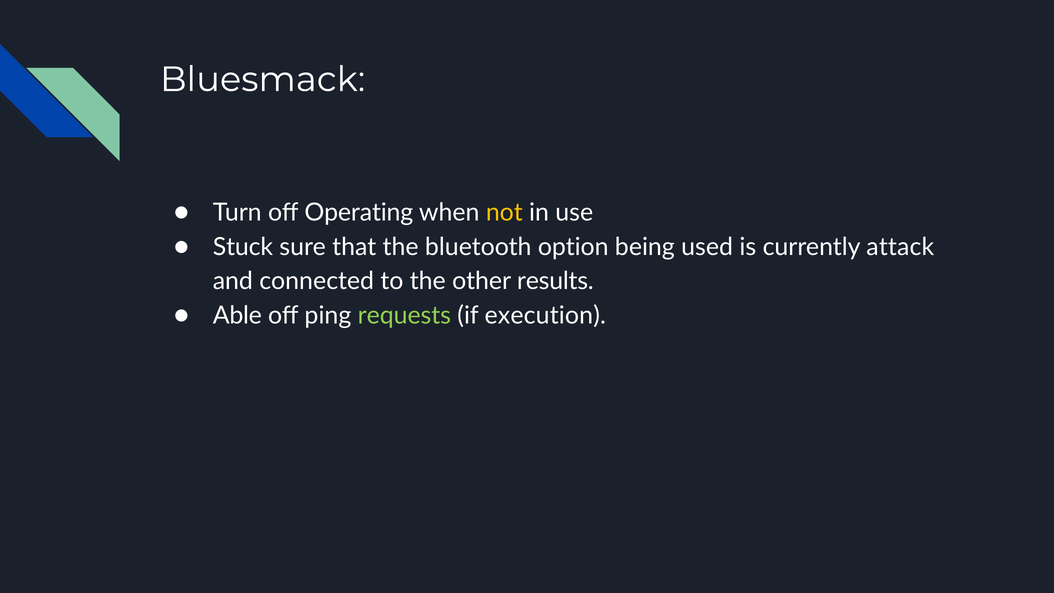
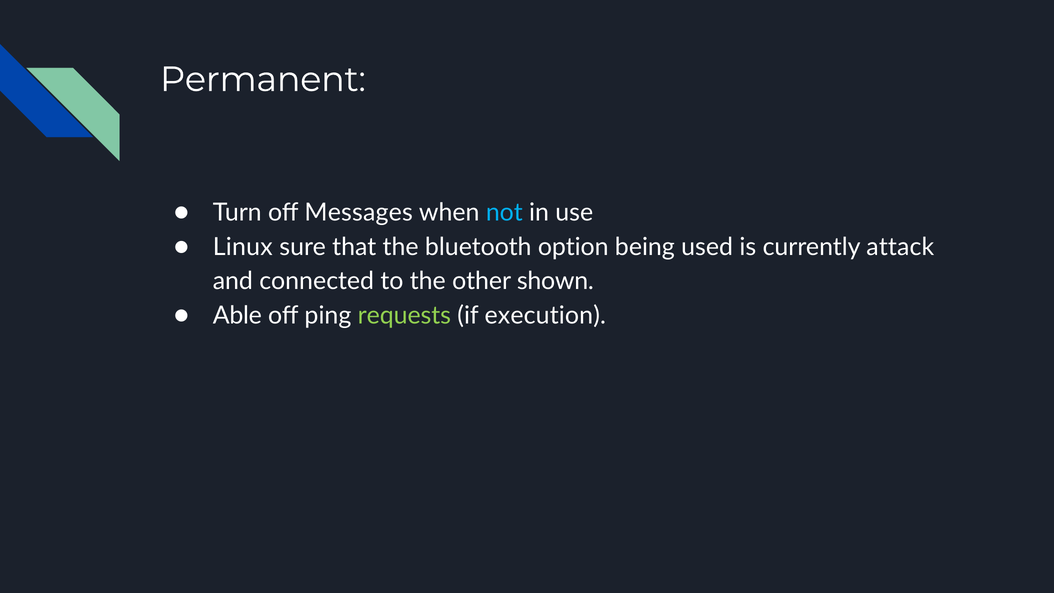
Bluesmack: Bluesmack -> Permanent (263, 79)
Operating: Operating -> Messages (359, 212)
not colour: yellow -> light blue (504, 212)
Stuck: Stuck -> Linux (243, 247)
results: results -> shown (555, 281)
